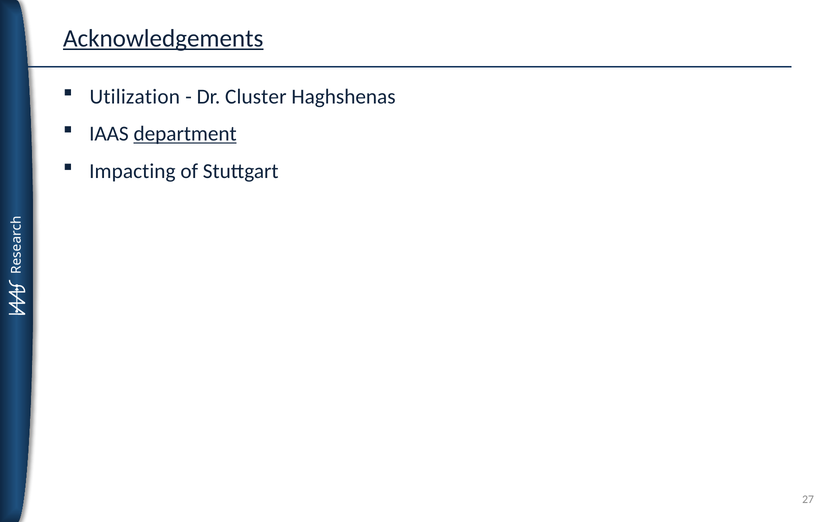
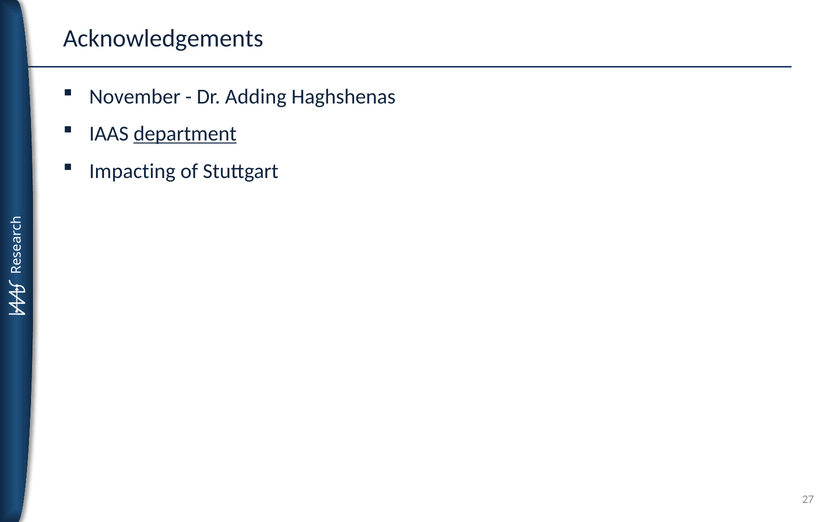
Acknowledgements underline: present -> none (163, 38)
Utilization: Utilization -> November (135, 97)
Cluster: Cluster -> Adding (256, 97)
